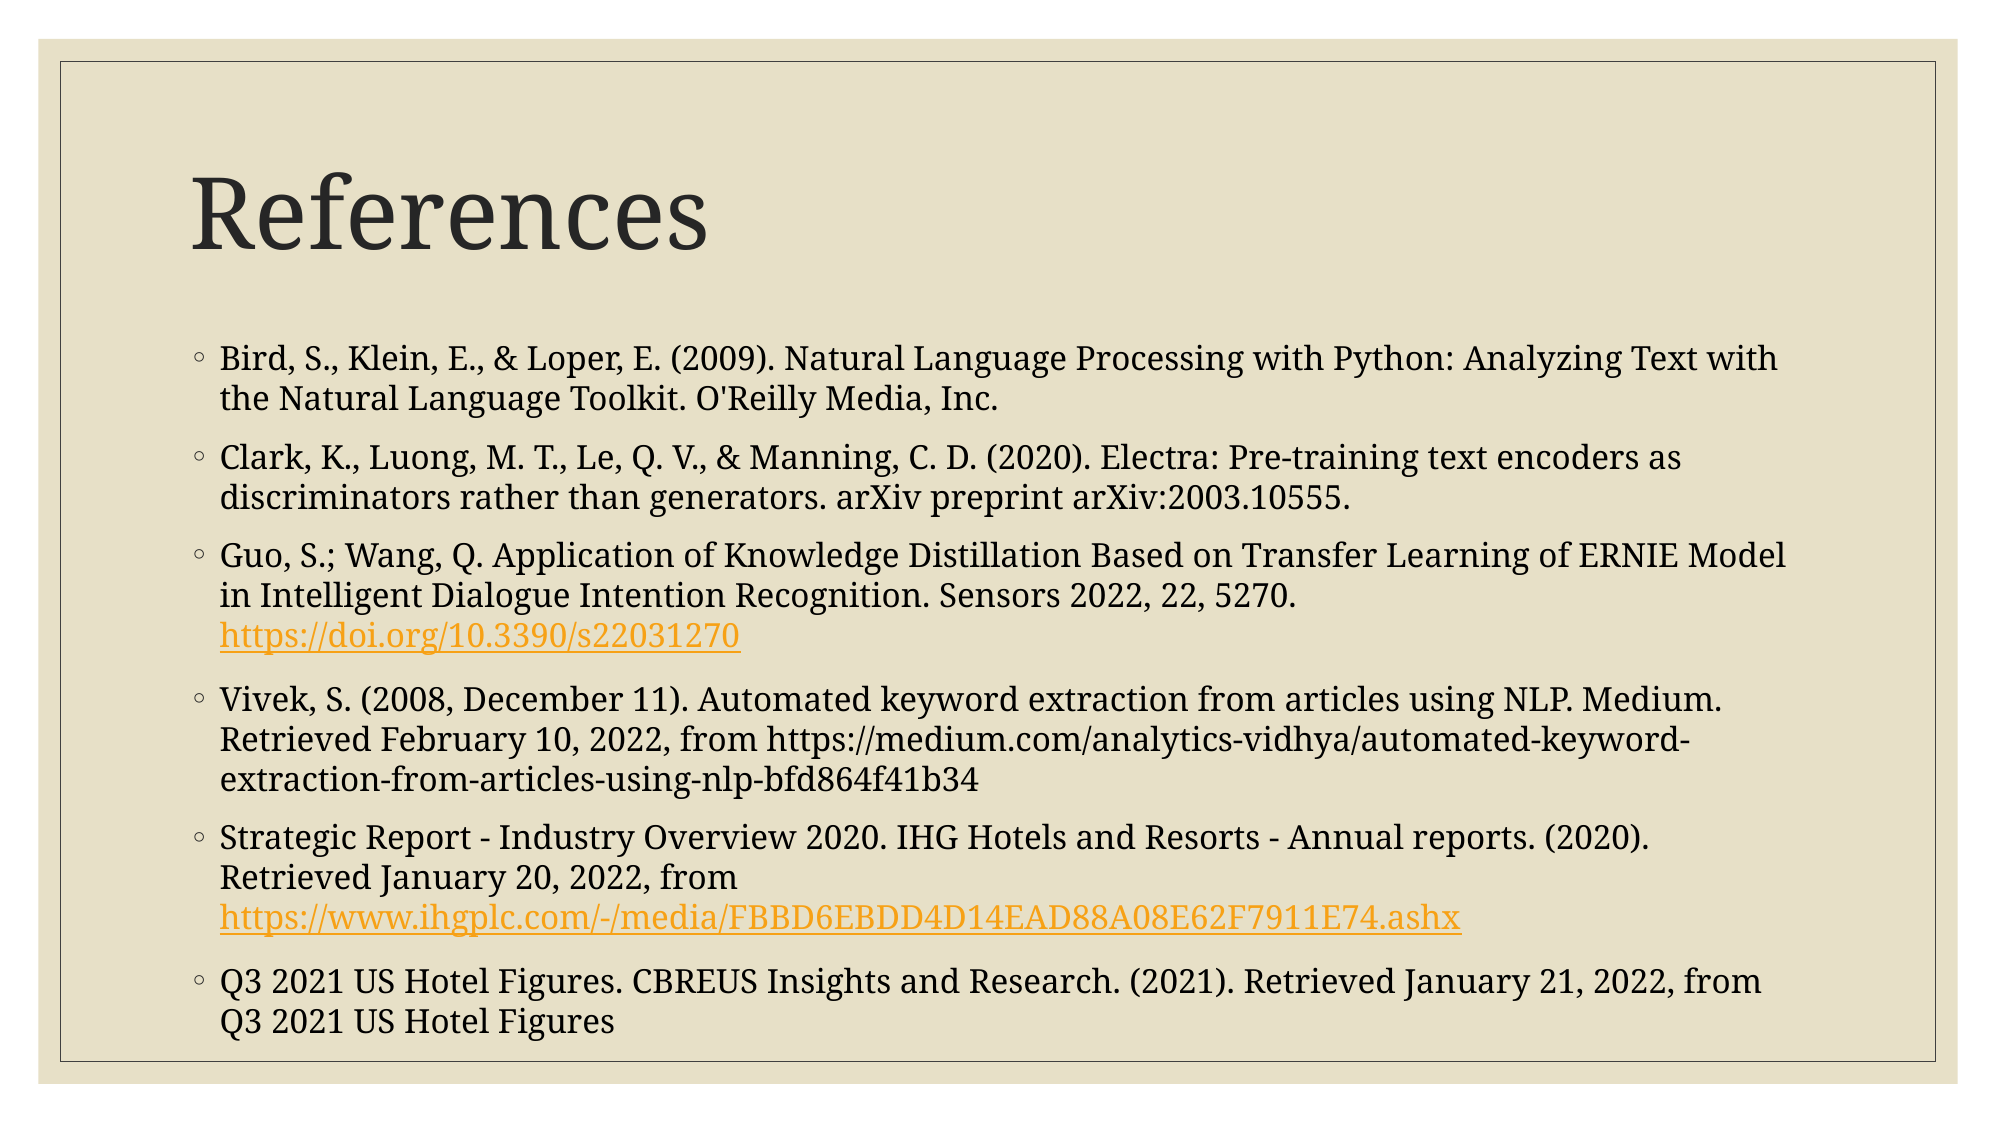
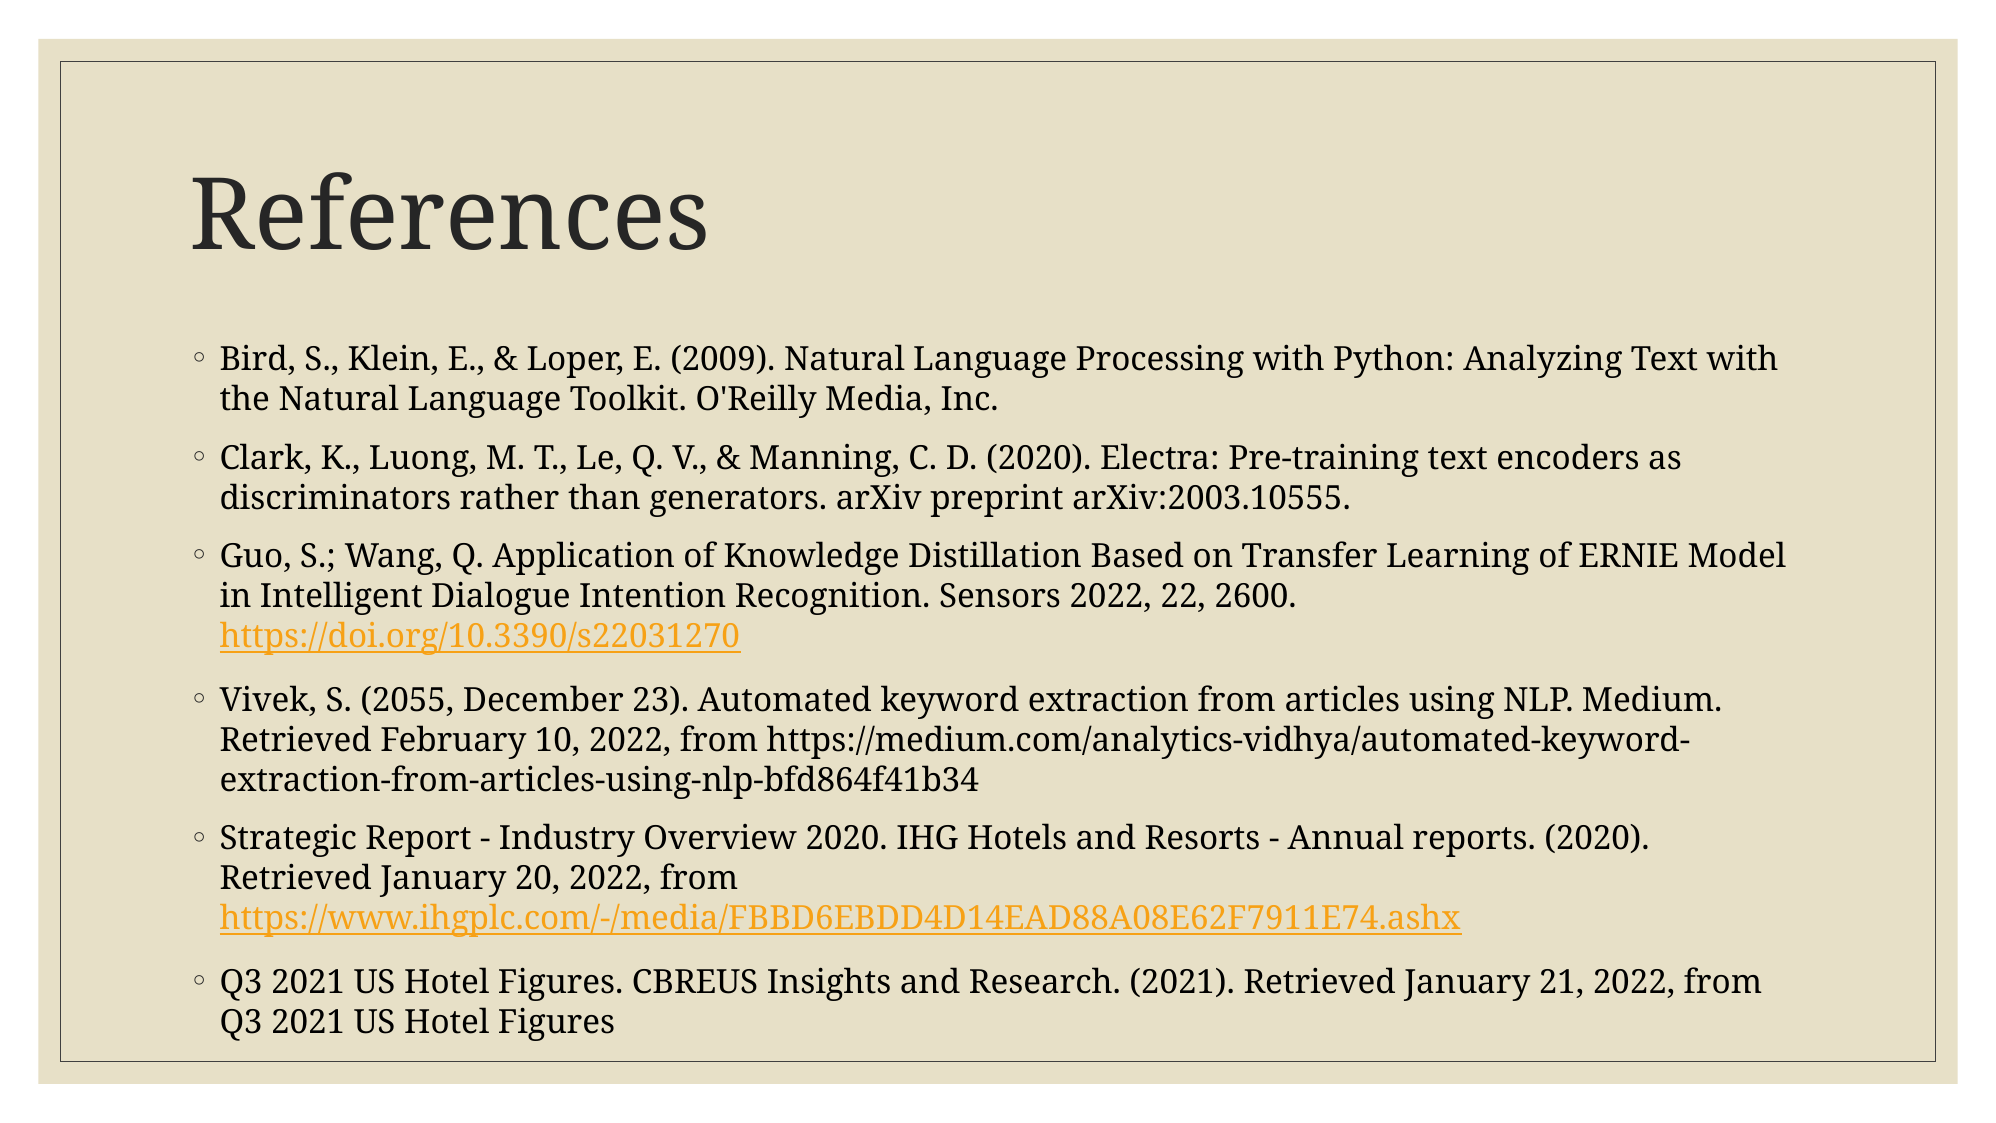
5270: 5270 -> 2600 (1256, 596)
2008: 2008 -> 2055 (407, 700)
11: 11 -> 23 (661, 700)
